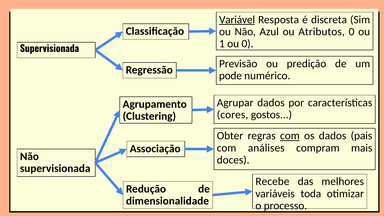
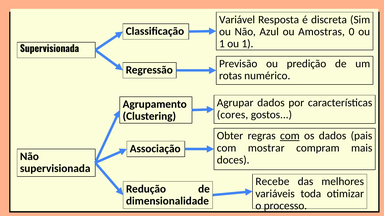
Variável underline: present -> none (237, 20)
Atributos: Atributos -> Amostras (322, 32)
1 ou 0: 0 -> 1 (248, 44)
pode: pode -> rotas (230, 76)
análises: análises -> mostrar (266, 148)
